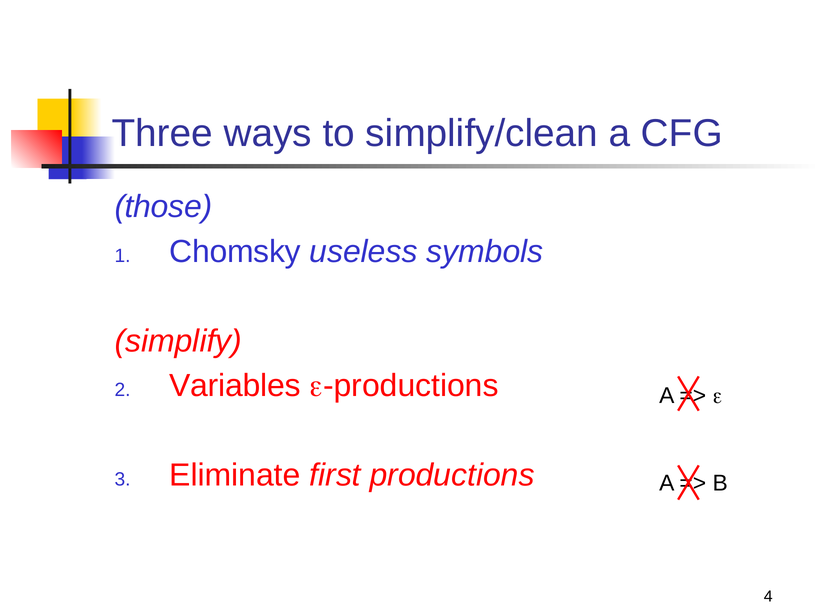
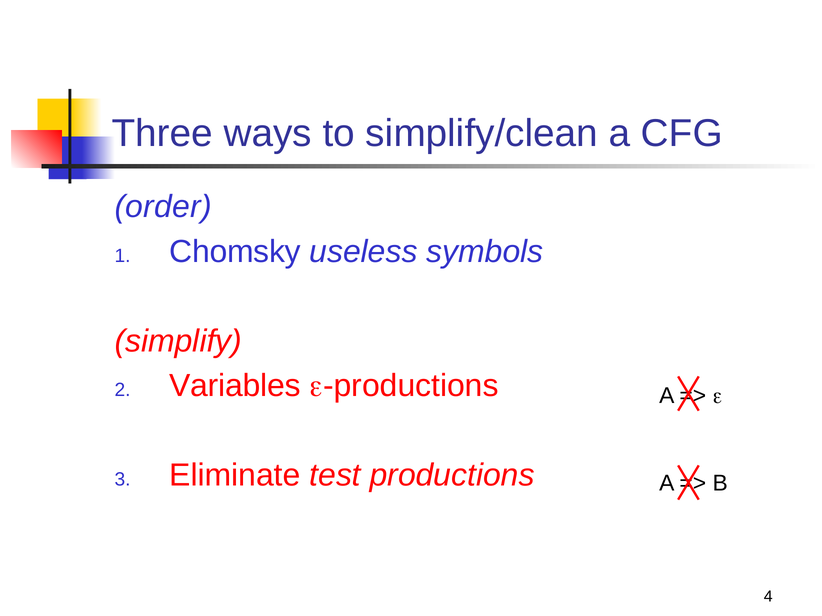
those: those -> order (163, 207)
first: first -> test (335, 476)
